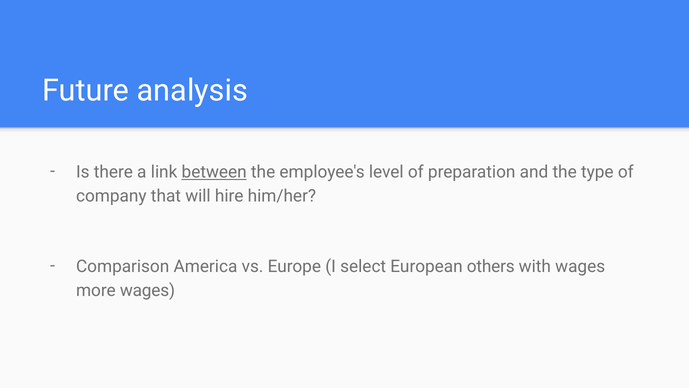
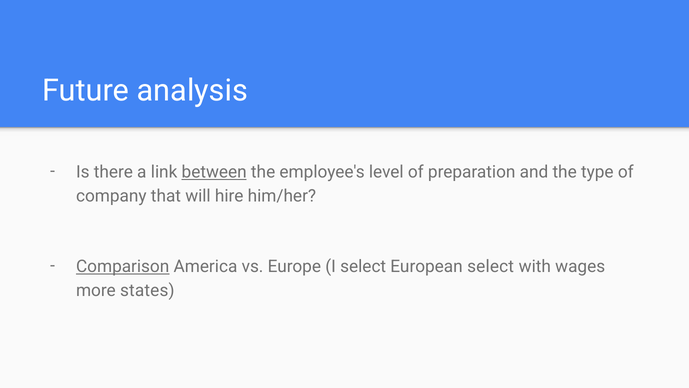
Comparison underline: none -> present (123, 266)
European others: others -> select (491, 266)
more wages: wages -> states (147, 290)
